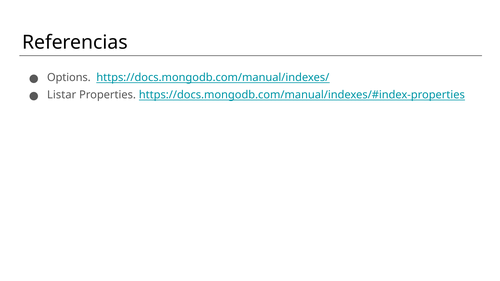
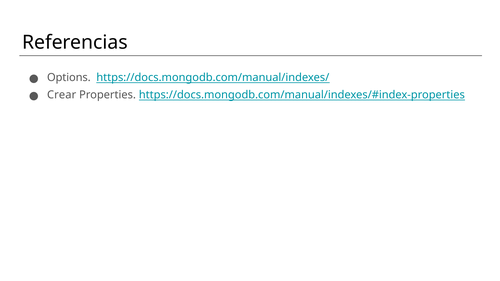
Listar: Listar -> Crear (62, 95)
